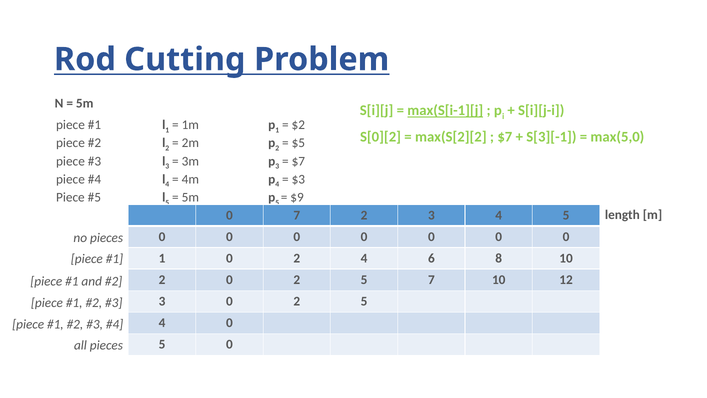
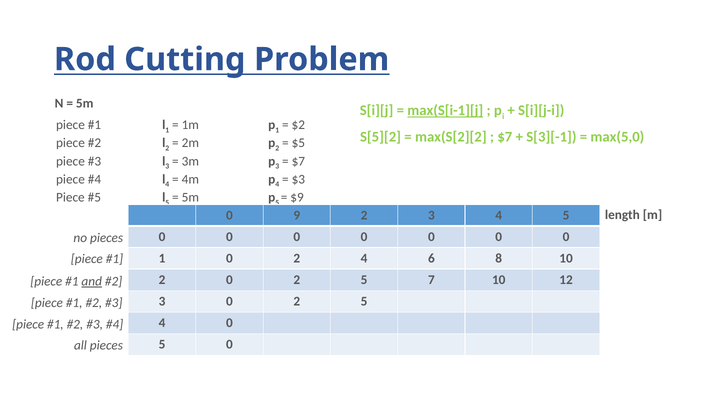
S[0][2: S[0][2 -> S[5][2 (381, 137)
0 7: 7 -> 9 (297, 215)
and underline: none -> present (92, 281)
